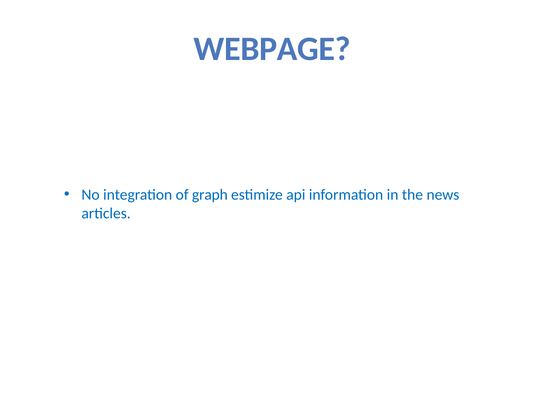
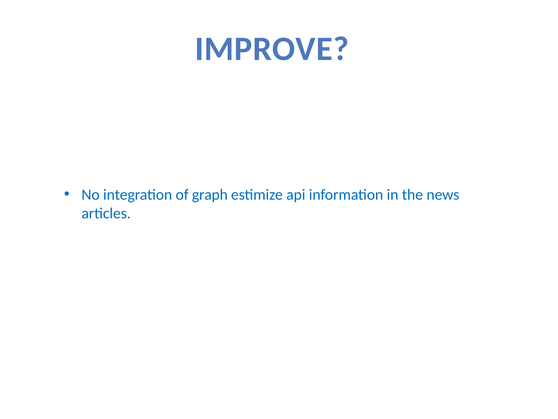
WEBPAGE: WEBPAGE -> IMPROVE (272, 49)
